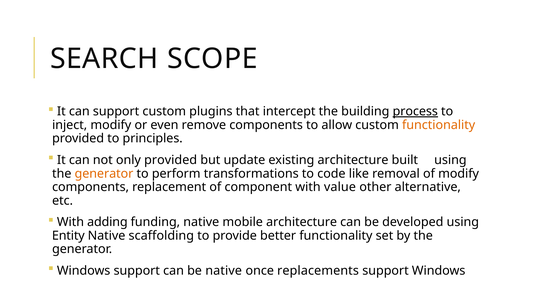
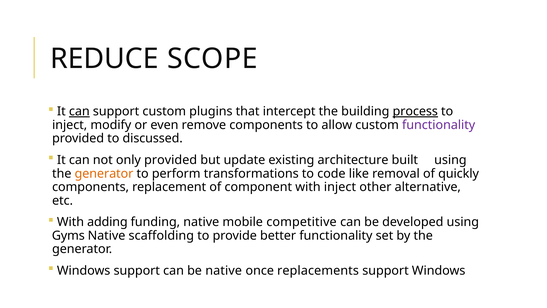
SEARCH: SEARCH -> REDUCE (104, 59)
can underline: none -> present (79, 111)
functionality colour: orange -> purple (439, 125)
principles: principles -> discussed (153, 138)
of modify: modify -> quickly (459, 173)
with value: value -> inject (340, 187)
mobile architecture: architecture -> competitive (301, 222)
Entity: Entity -> Gyms (68, 235)
